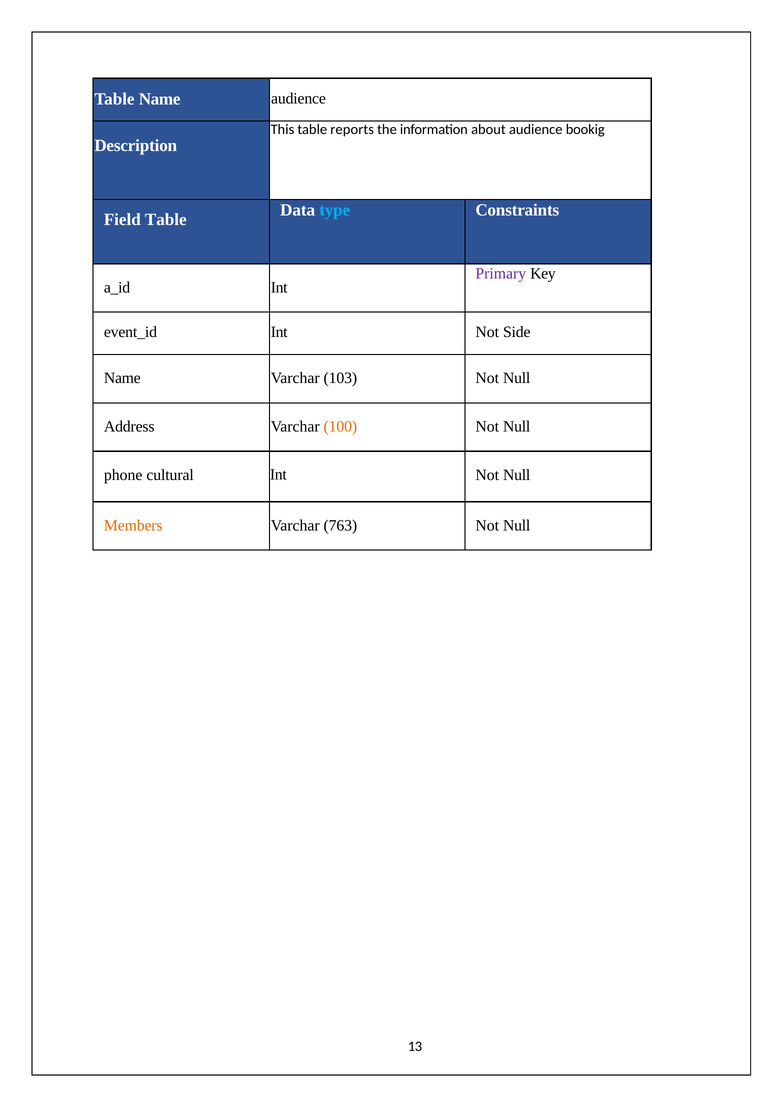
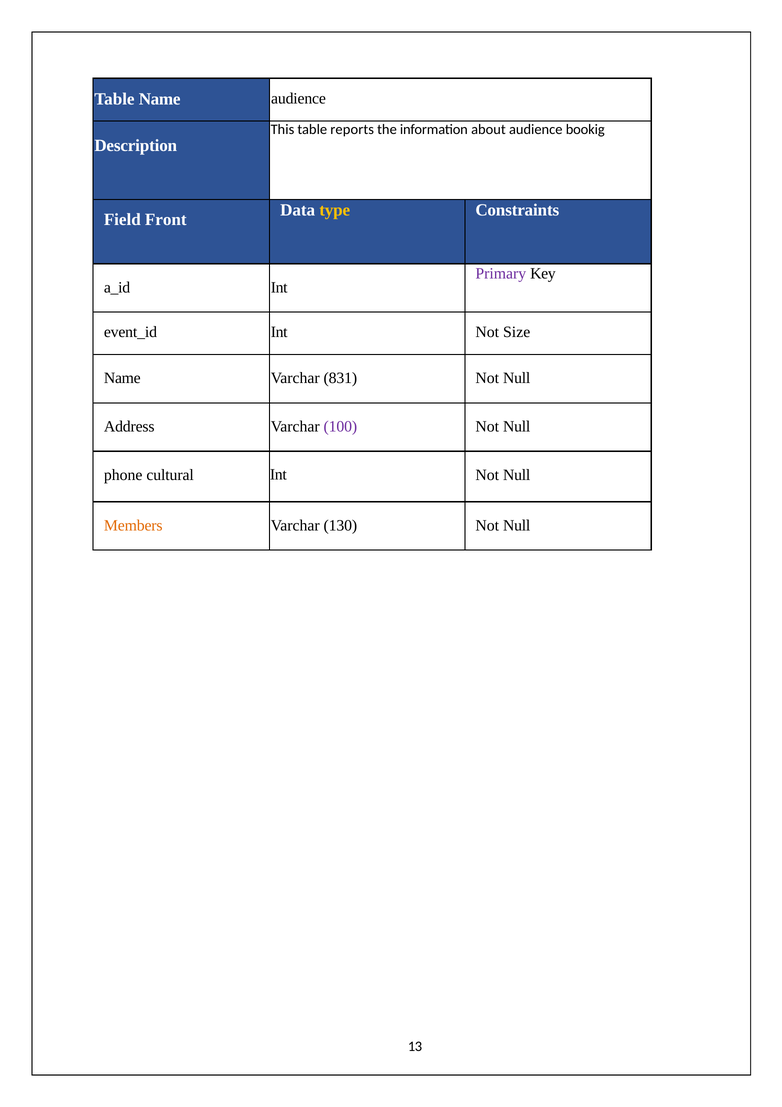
type colour: light blue -> yellow (335, 210)
Field Table: Table -> Front (166, 220)
Side: Side -> Size (517, 332)
103: 103 -> 831 (340, 378)
100 colour: orange -> purple (340, 426)
763: 763 -> 130 (340, 525)
